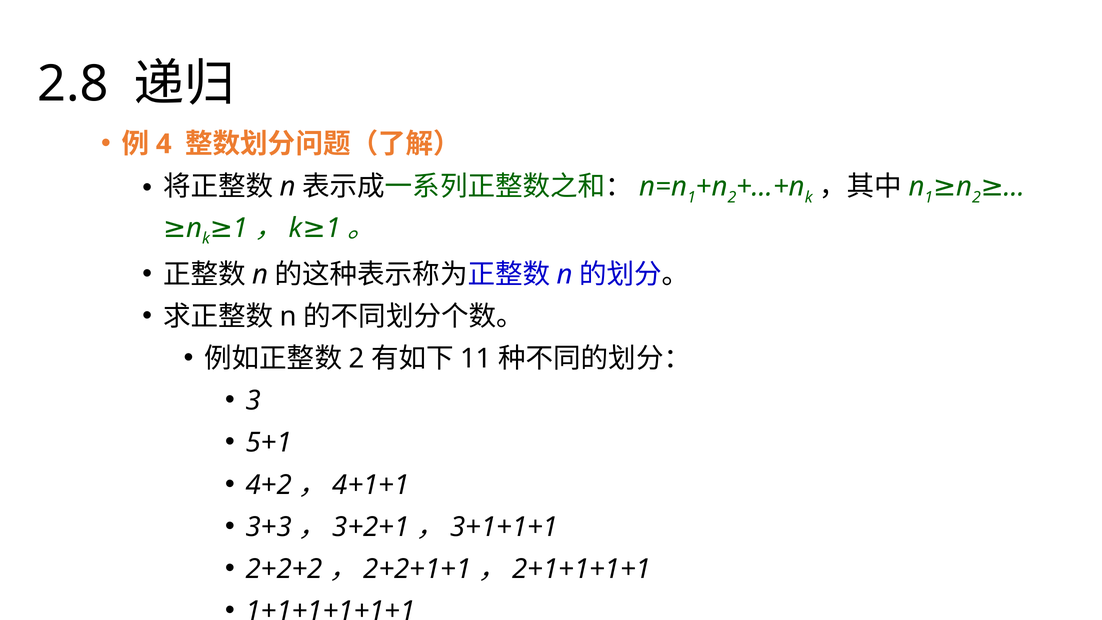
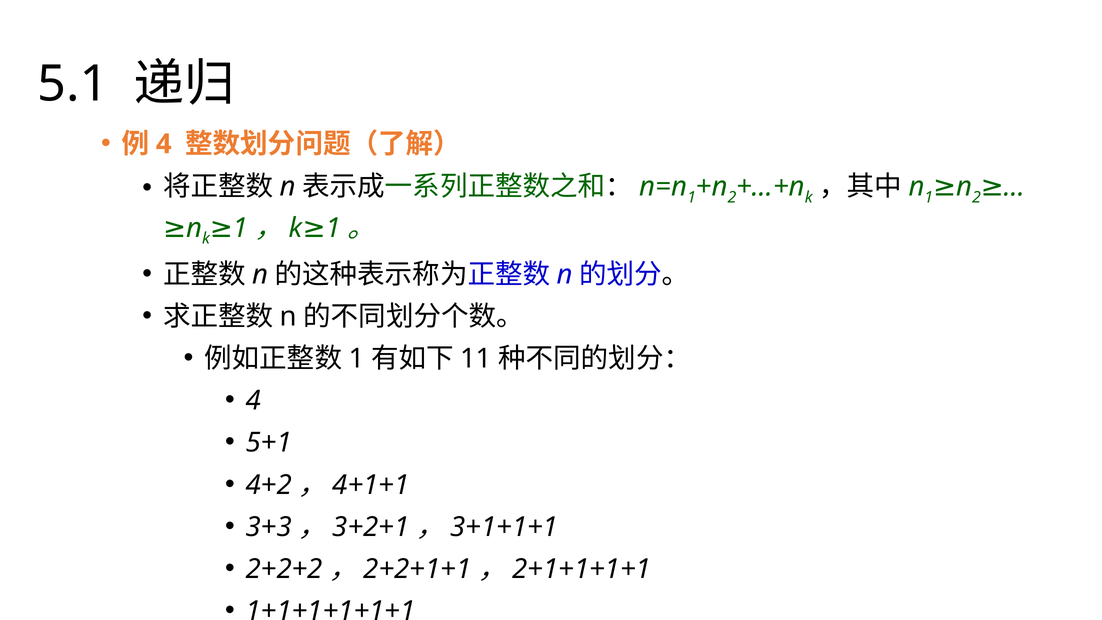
2.8: 2.8 -> 5.1 (73, 84)
2: 2 -> 1 (357, 359)
3: 3 -> 4 (253, 401)
